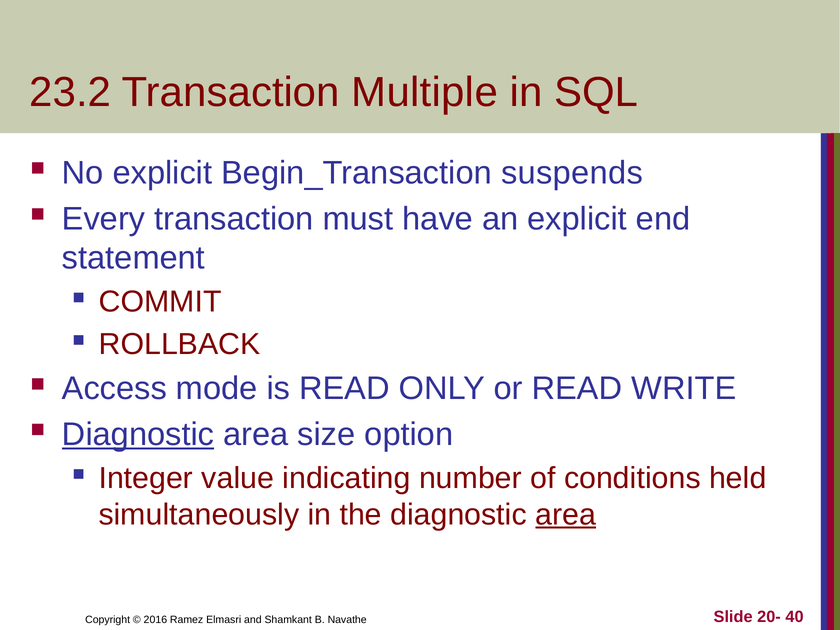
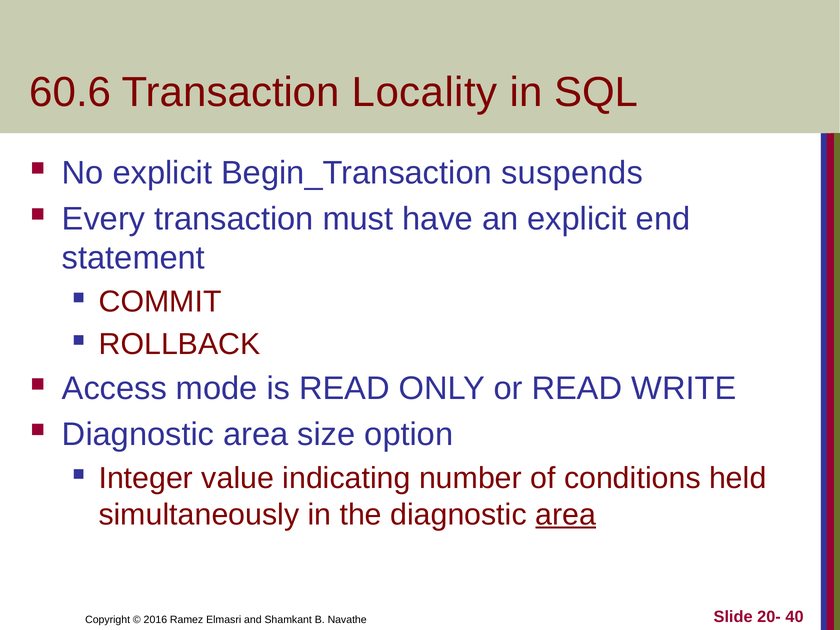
23.2: 23.2 -> 60.6 (70, 92)
Multiple: Multiple -> Locality (425, 92)
Diagnostic underline: present -> none (138, 434)
